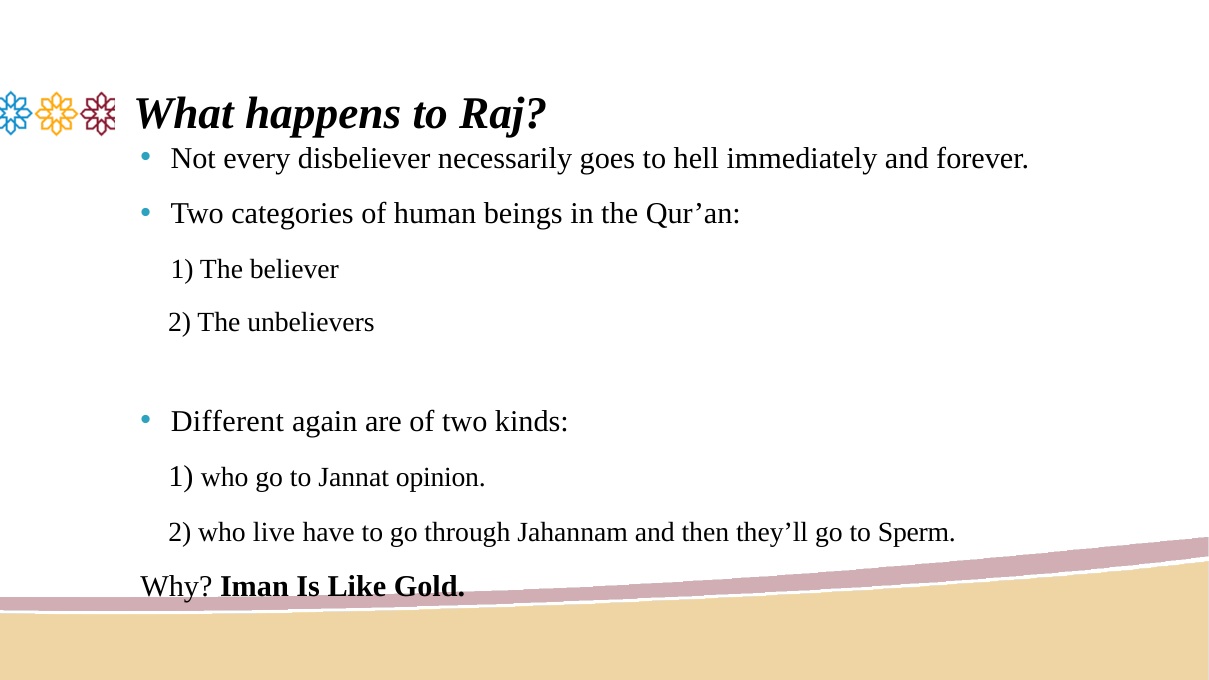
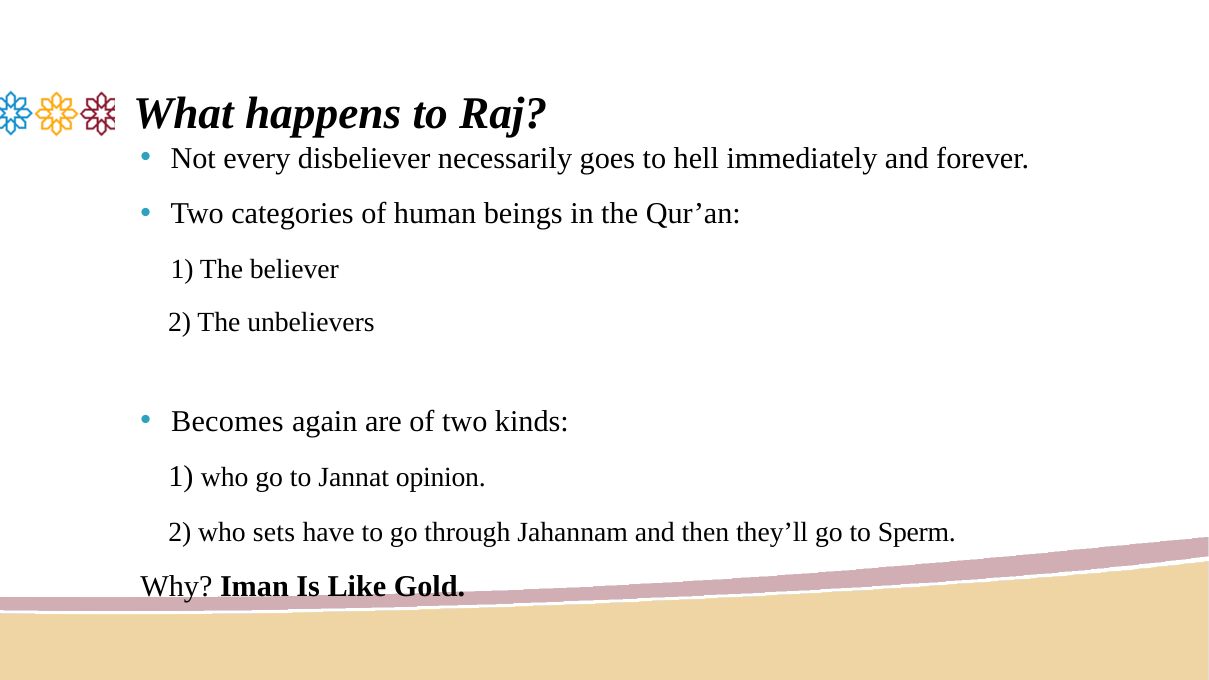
Different: Different -> Becomes (227, 421)
live: live -> sets (274, 533)
